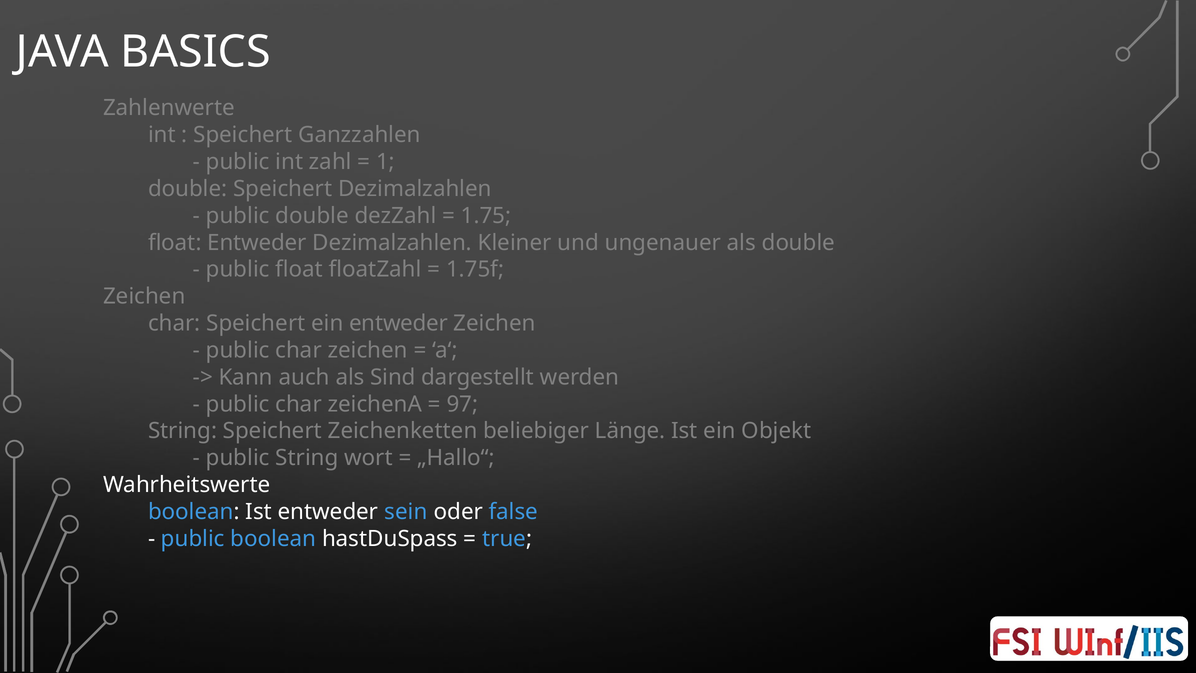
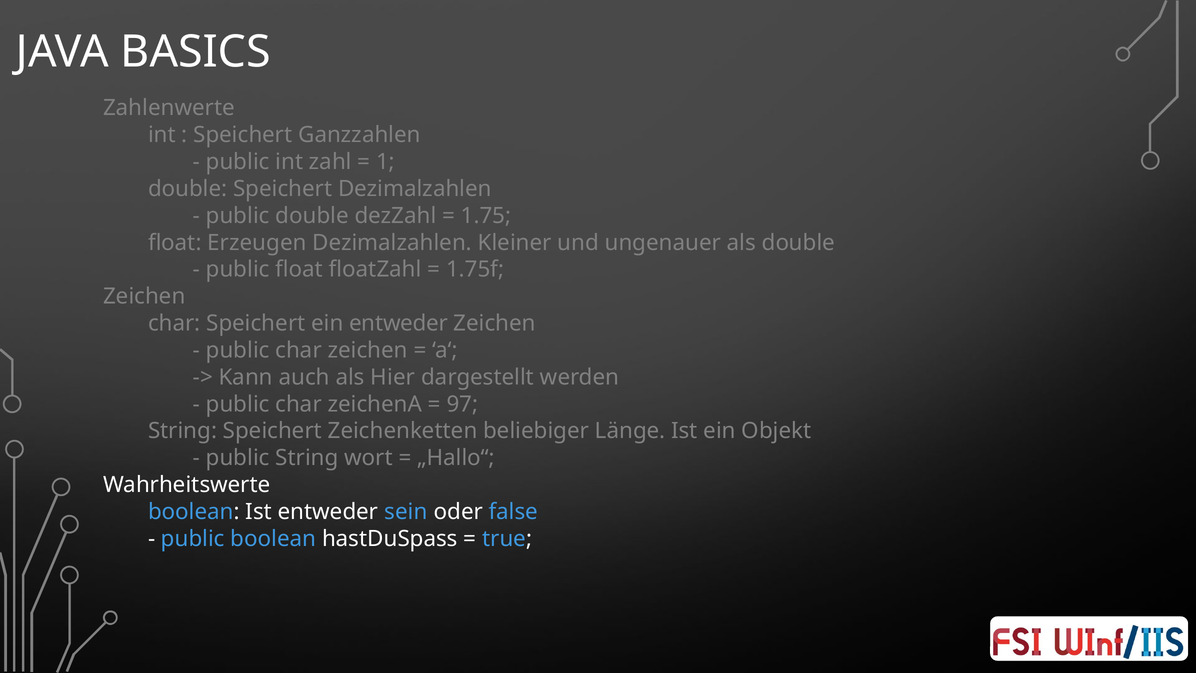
float Entweder: Entweder -> Erzeugen (257, 243)
Sind: Sind -> Hier (393, 377)
